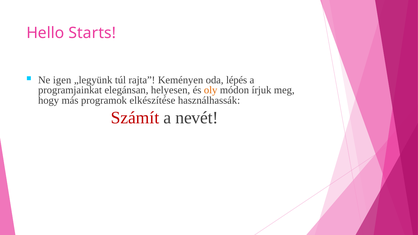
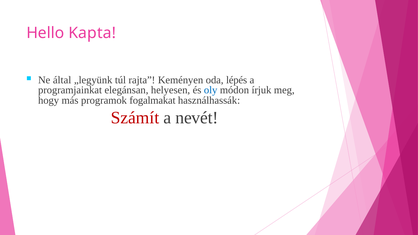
Starts: Starts -> Kapta (92, 33)
igen: igen -> által (62, 80)
oly colour: orange -> blue (211, 90)
elkészítése: elkészítése -> fogalmakat (152, 100)
